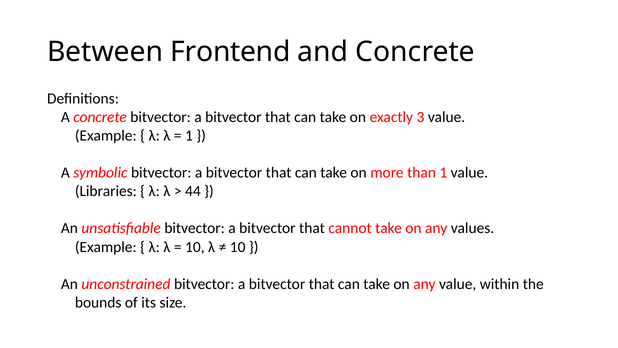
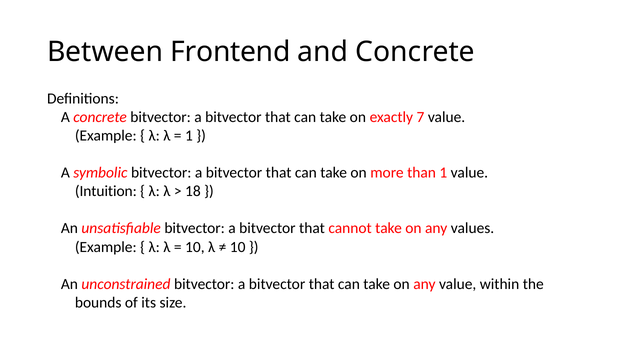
3: 3 -> 7 (421, 117)
Libraries: Libraries -> Intuition (106, 191)
44: 44 -> 18 (193, 191)
